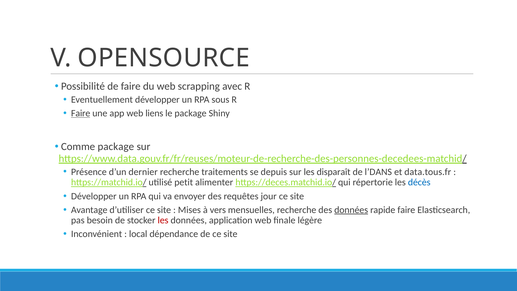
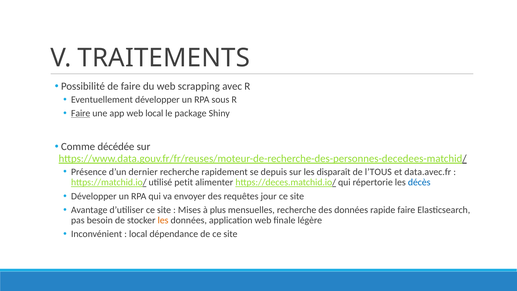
OPENSOURCE: OPENSOURCE -> TRAITEMENTS (164, 58)
web liens: liens -> local (154, 113)
Comme package: package -> décédée (116, 147)
traitements: traitements -> rapidement (225, 172)
l’DANS: l’DANS -> l’TOUS (378, 172)
data.tous.fr: data.tous.fr -> data.avec.fr (428, 172)
vers: vers -> plus (218, 210)
données underline: present -> none (351, 210)
les colour: red -> orange (163, 220)
